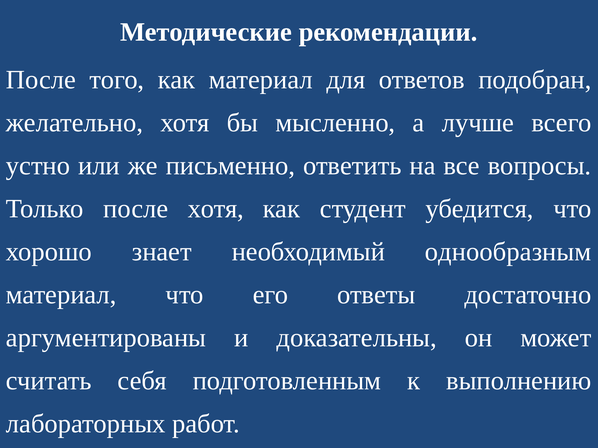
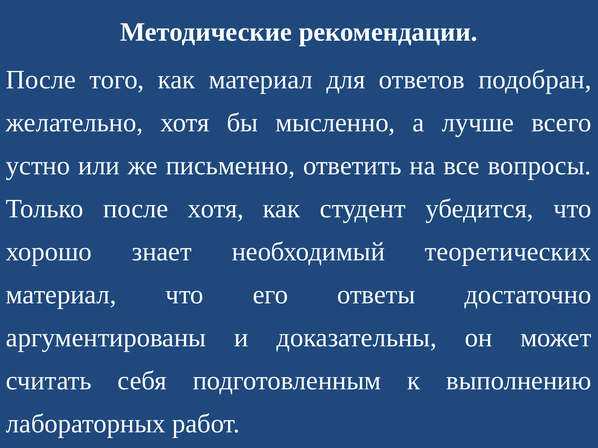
однообразным: однообразным -> теоретических (508, 252)
